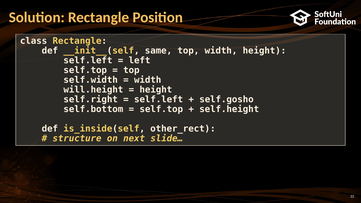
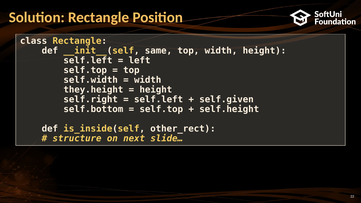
will.height: will.height -> they.height (93, 90)
self.gosho: self.gosho -> self.given (226, 100)
